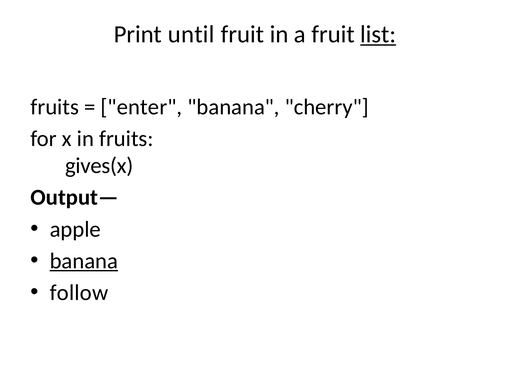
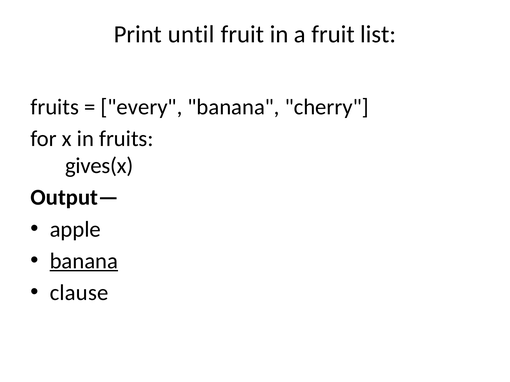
list underline: present -> none (378, 34)
enter: enter -> every (141, 107)
follow: follow -> clause (79, 293)
